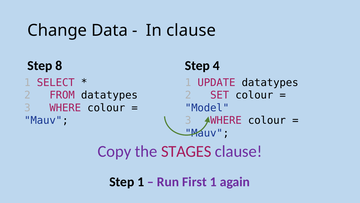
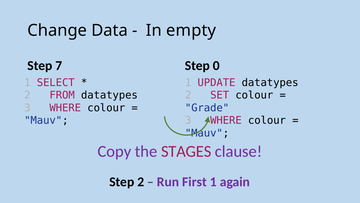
In clause: clause -> empty (191, 30)
8: 8 -> 7 (59, 65)
4: 4 -> 0 (216, 65)
Model: Model -> Grade (207, 108)
Step 1: 1 -> 2 (141, 181)
